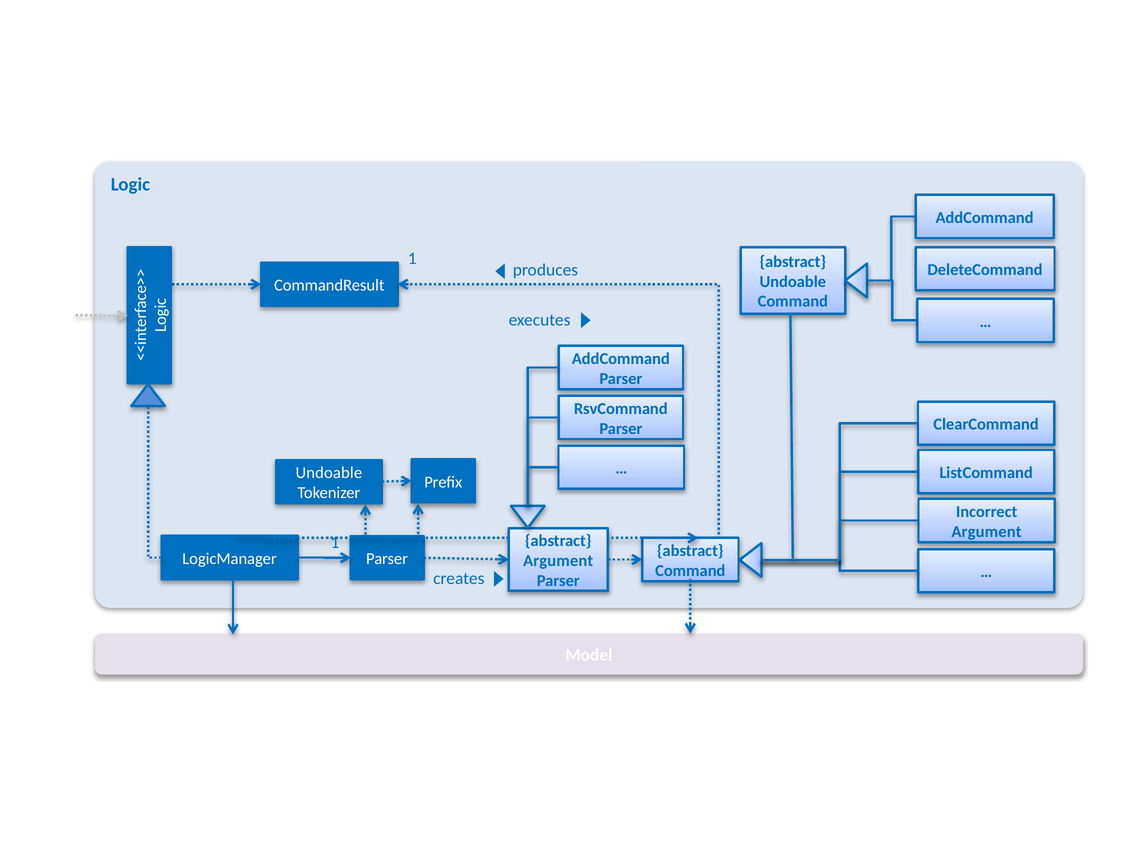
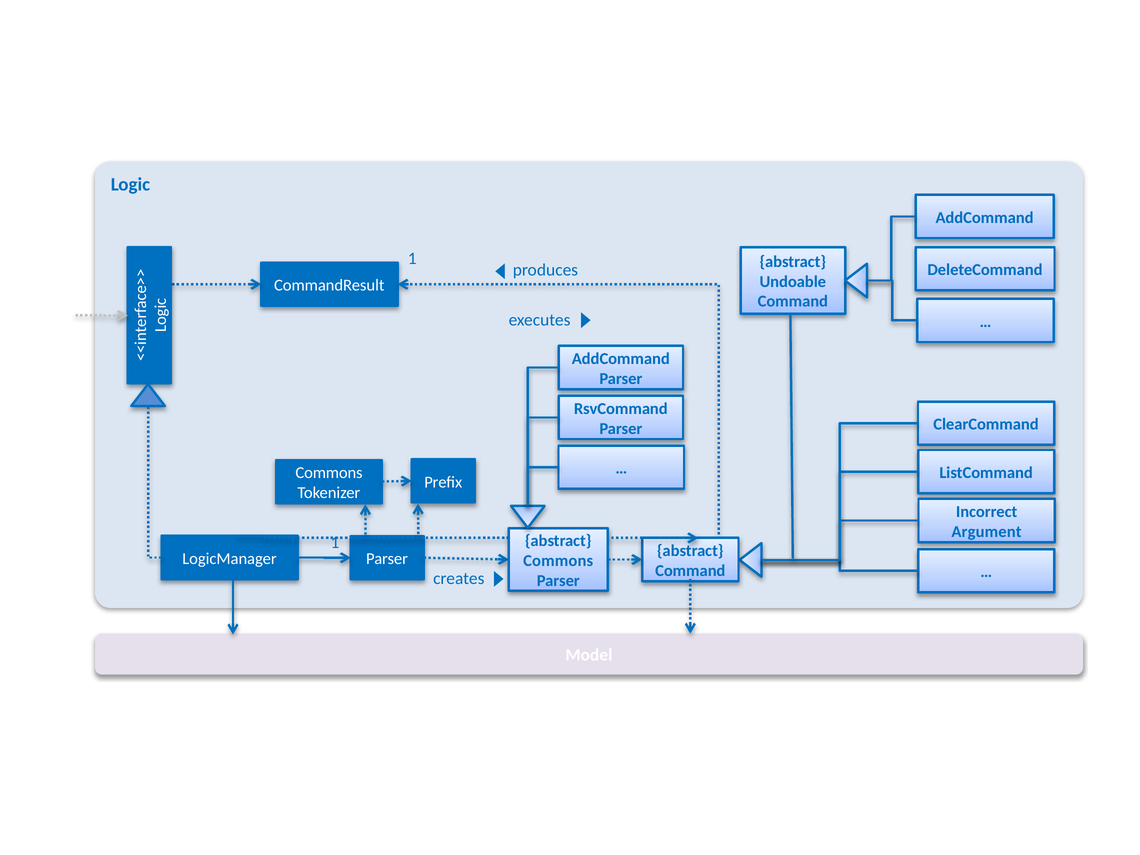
Undoable: Undoable -> Commons (329, 473)
Argument: Argument -> Commons (558, 561)
